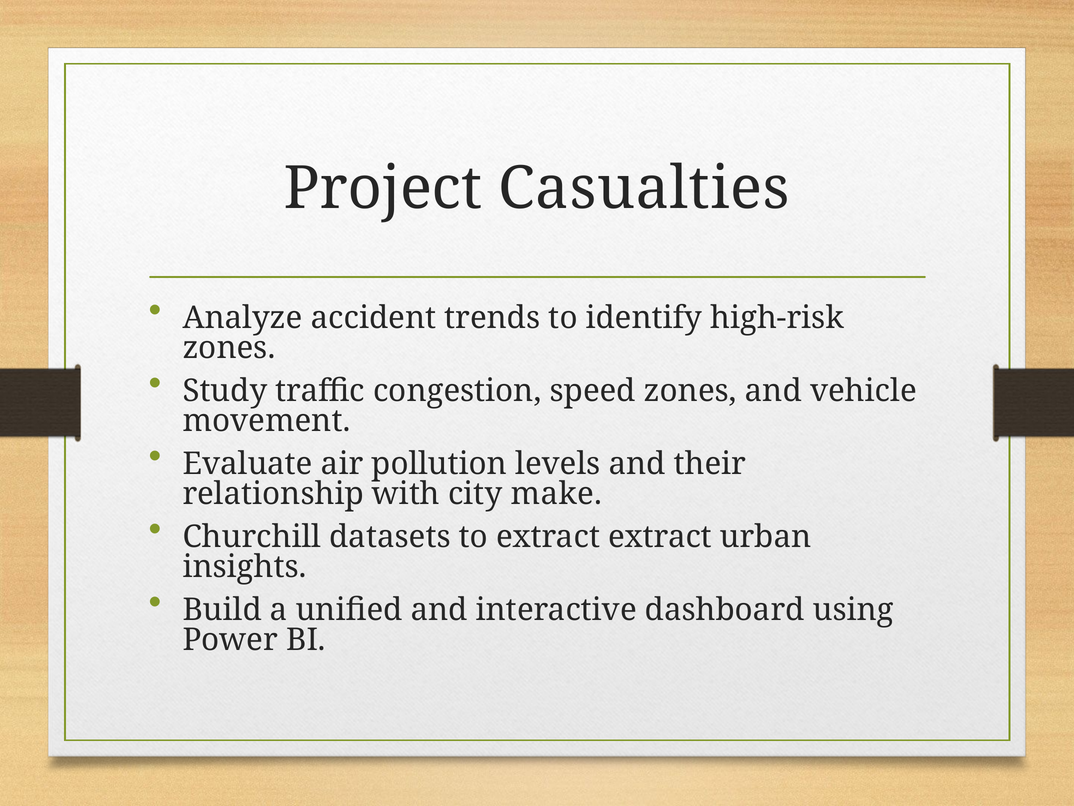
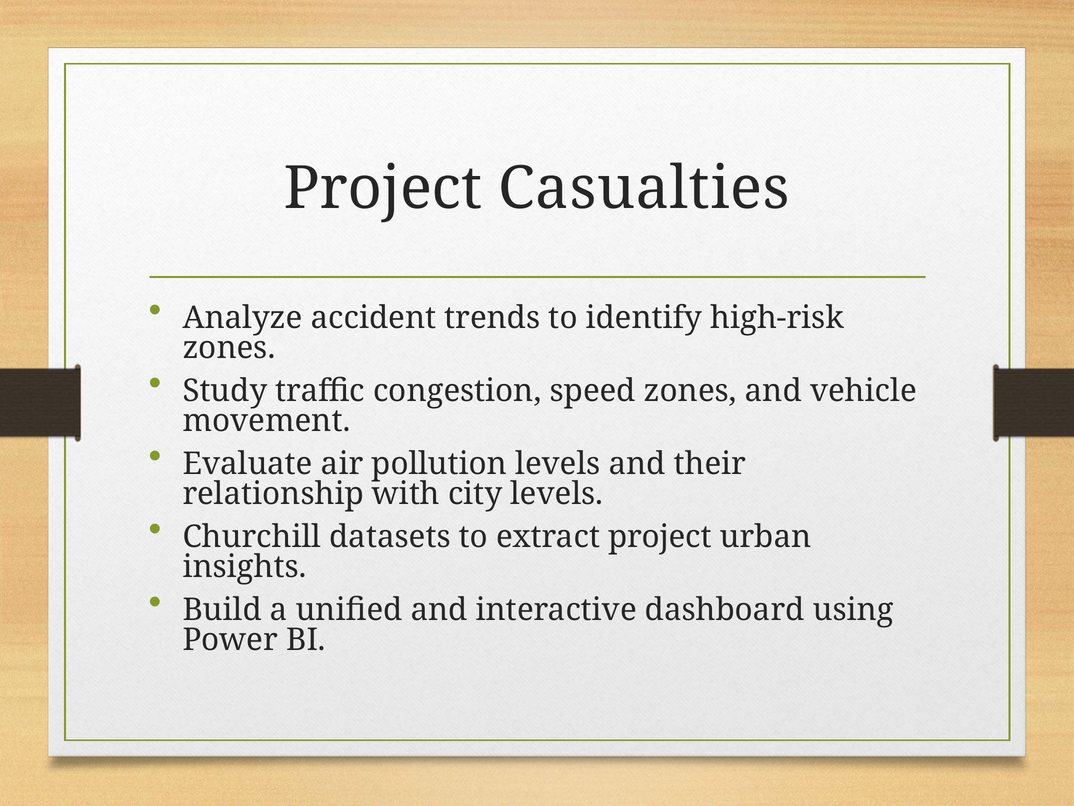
city make: make -> levels (557, 494)
extract extract: extract -> project (660, 537)
